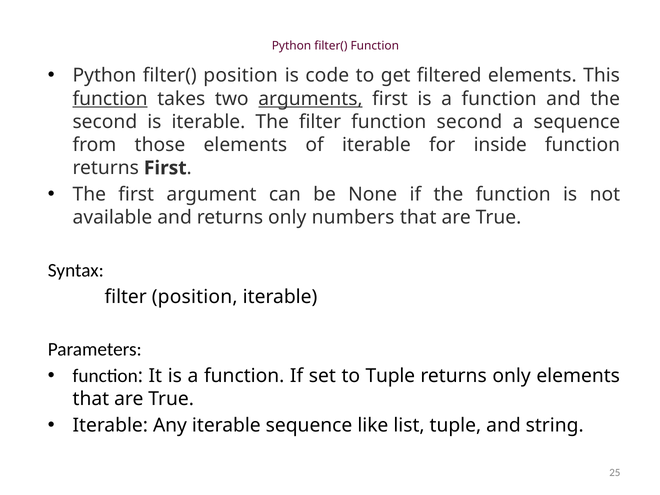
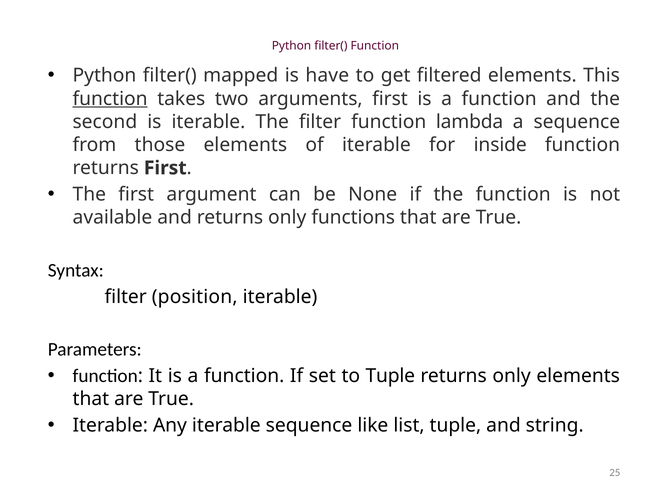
filter( position: position -> mapped (241, 76)
code: code -> have (327, 76)
arguments underline: present -> none (310, 99)
function second: second -> lambda (470, 122)
numbers: numbers -> functions (353, 218)
